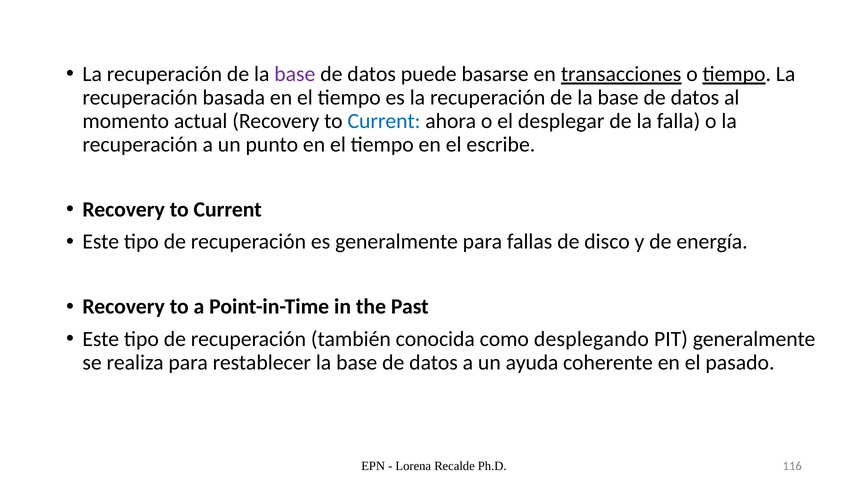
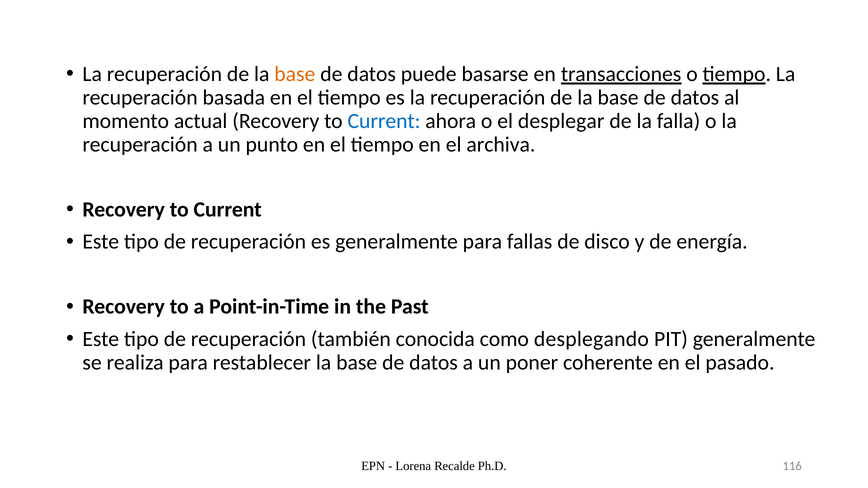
base colour: purple -> orange (295, 74)
escribe: escribe -> archiva (501, 145)
ayuda: ayuda -> poner (532, 363)
